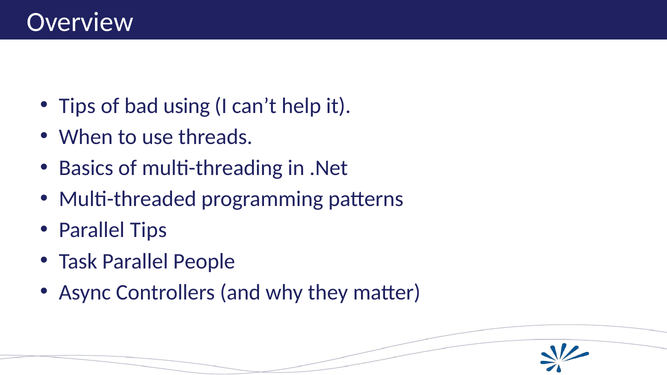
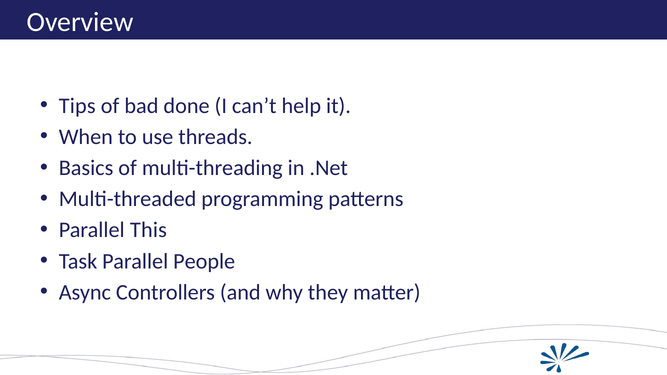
using: using -> done (187, 106)
Parallel Tips: Tips -> This (148, 230)
